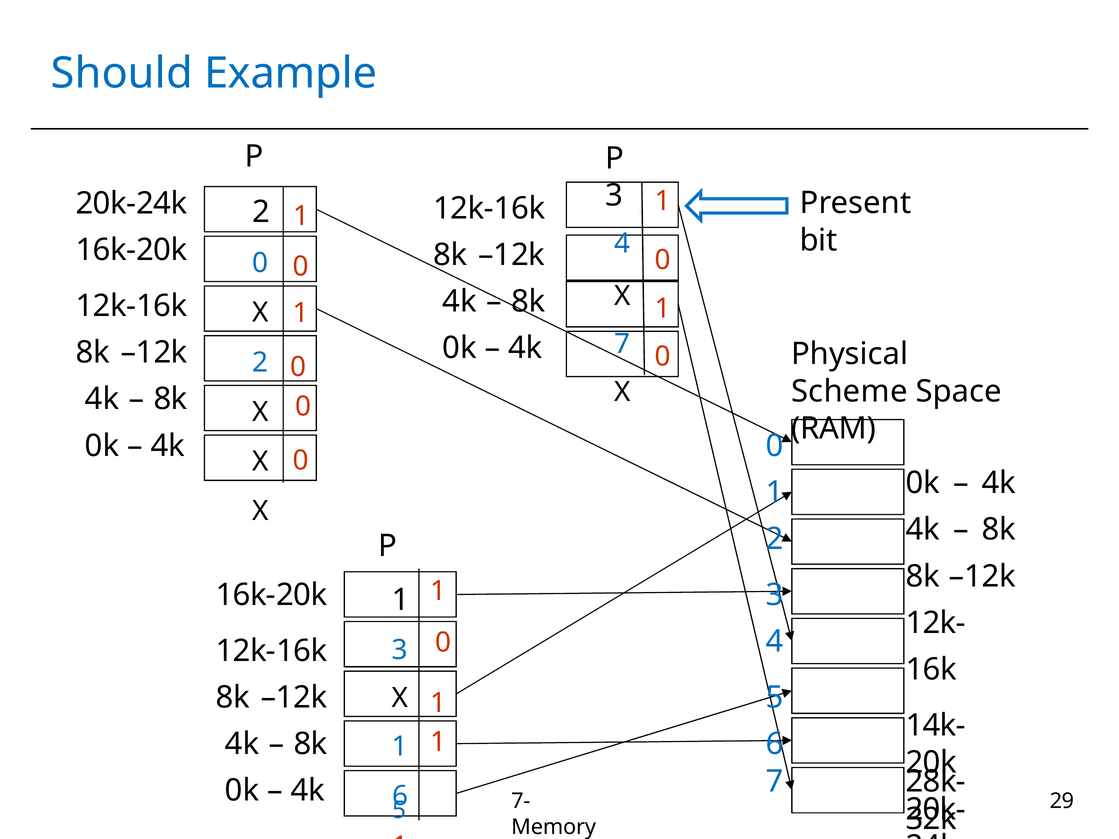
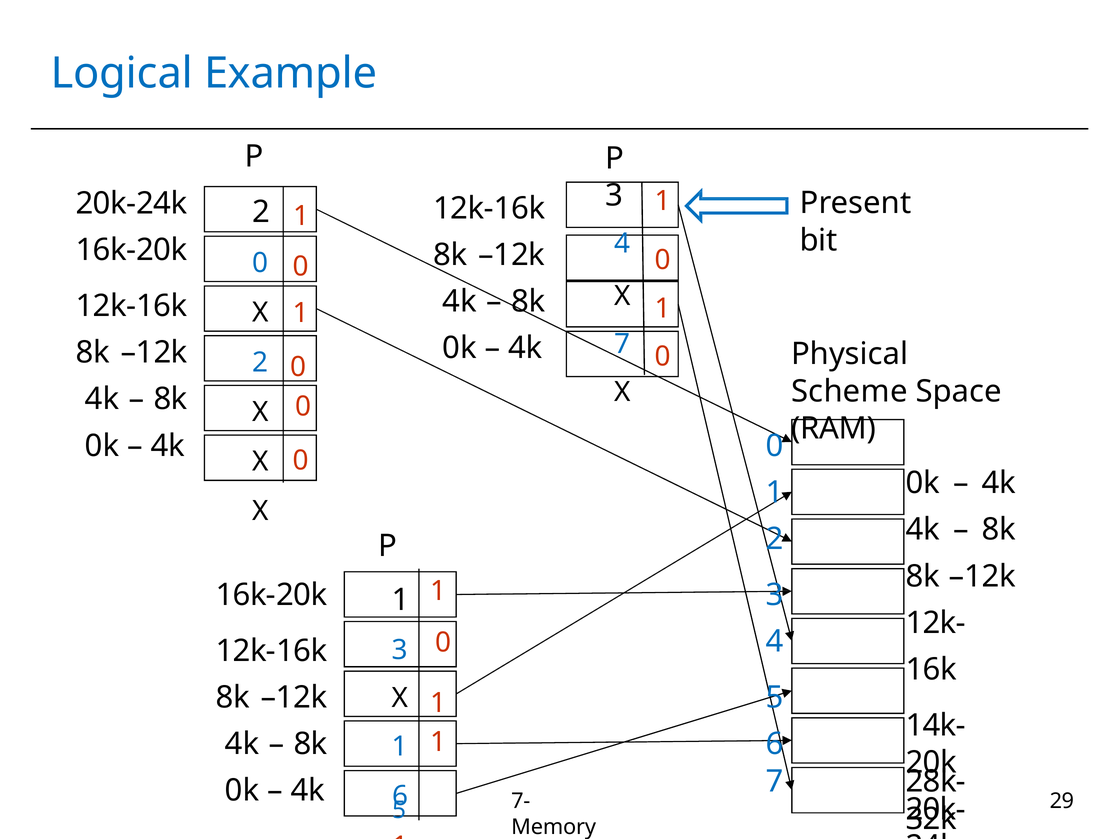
Should: Should -> Logical (122, 73)
